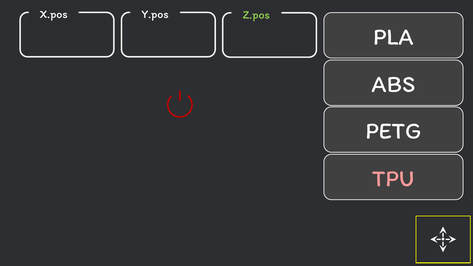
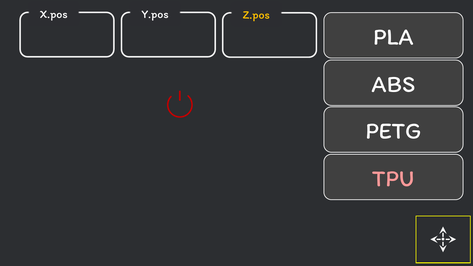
Z.pos colour: light green -> yellow (256, 15)
